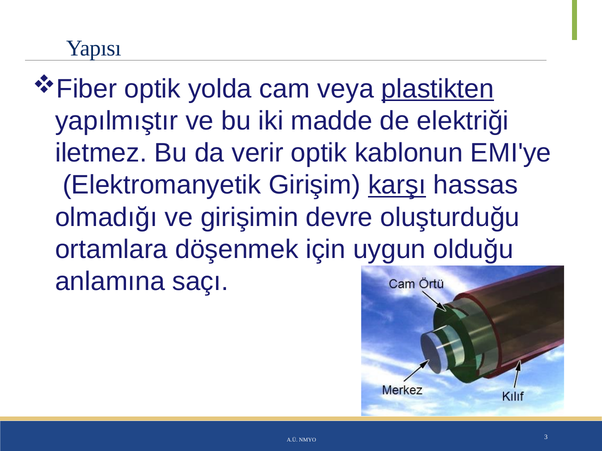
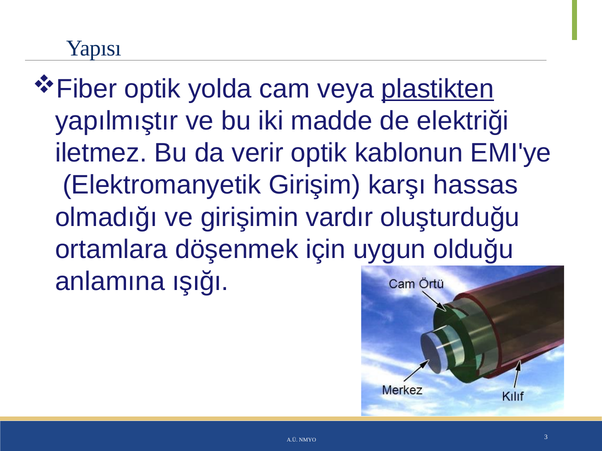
karşı underline: present -> none (397, 185)
devre: devre -> vardır (339, 217)
saçı: saçı -> ışığı (201, 282)
